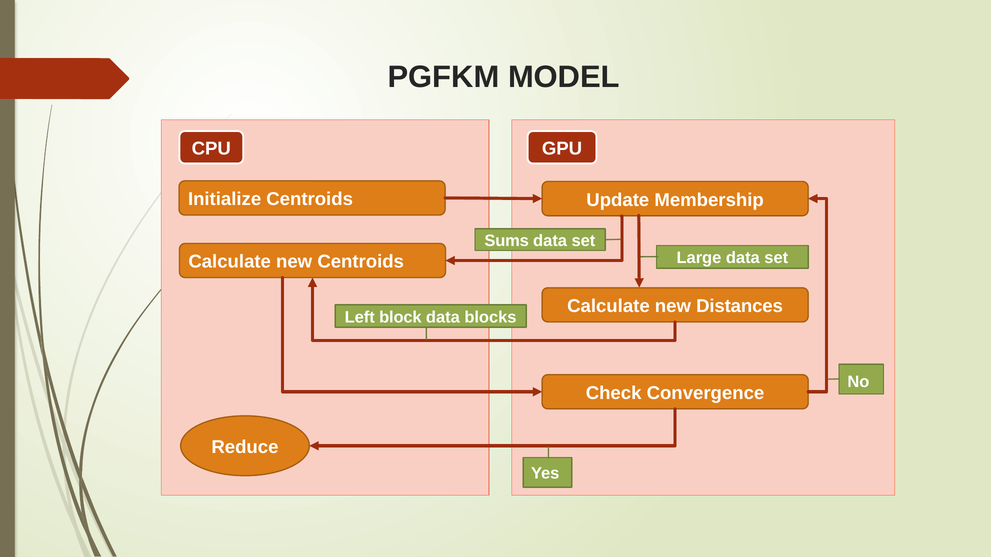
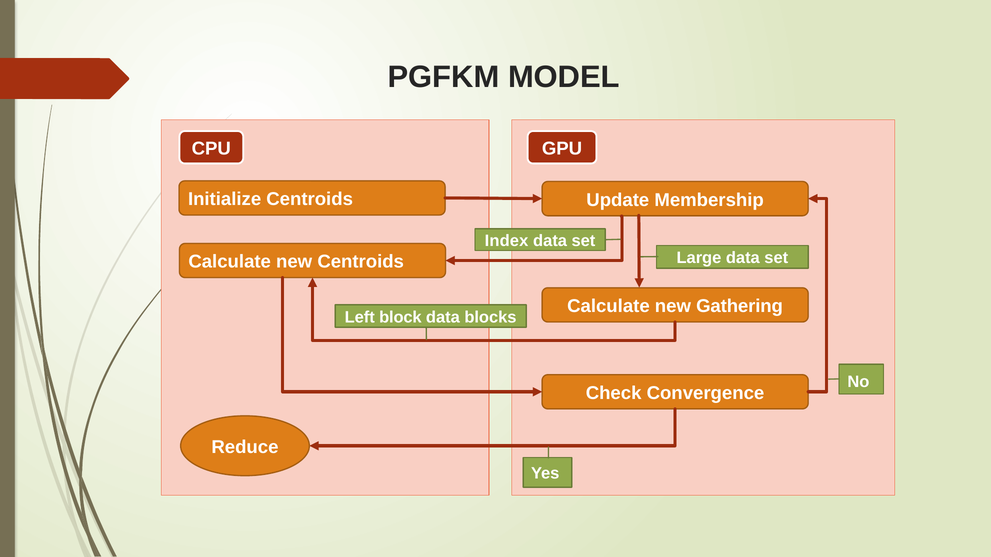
Sums: Sums -> Index (507, 241)
Distances: Distances -> Gathering (740, 306)
